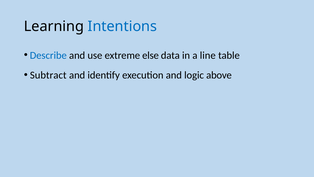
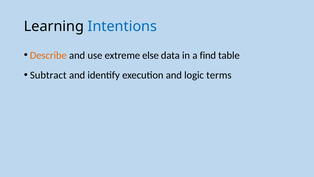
Describe colour: blue -> orange (48, 55)
line: line -> find (208, 55)
above: above -> terms (219, 75)
